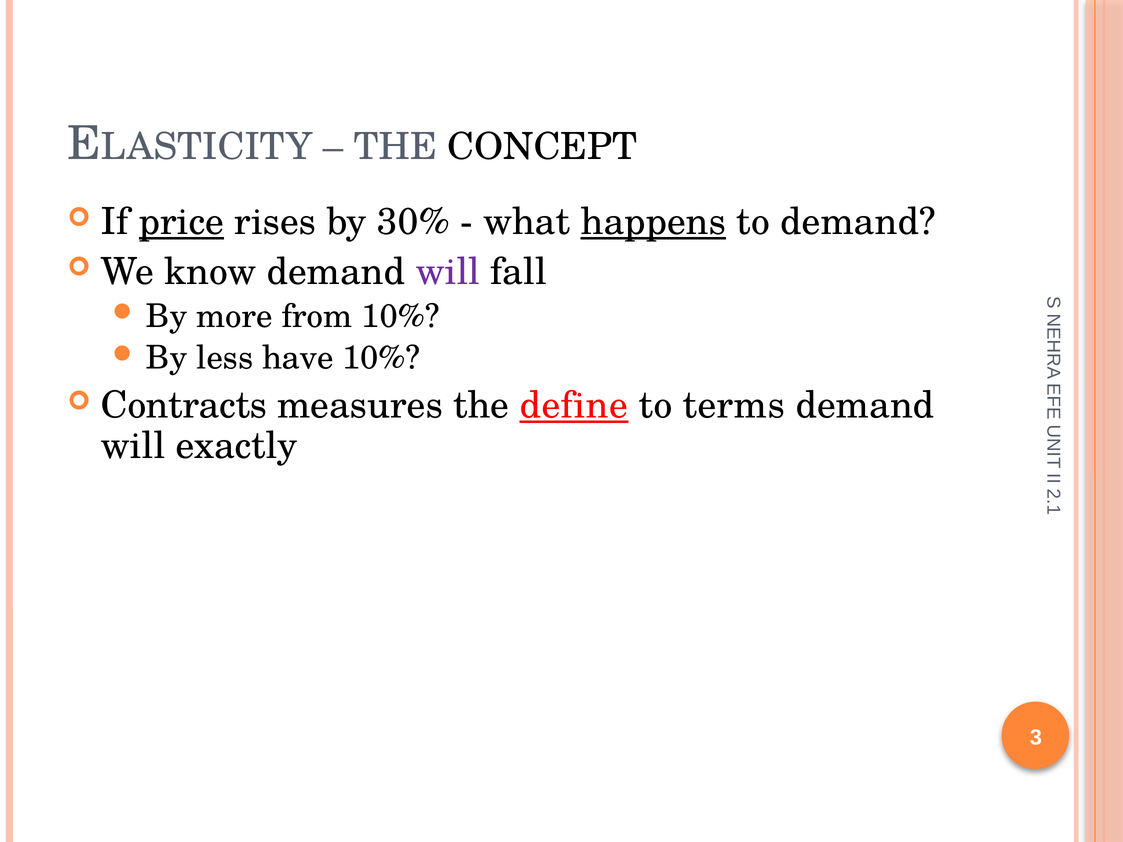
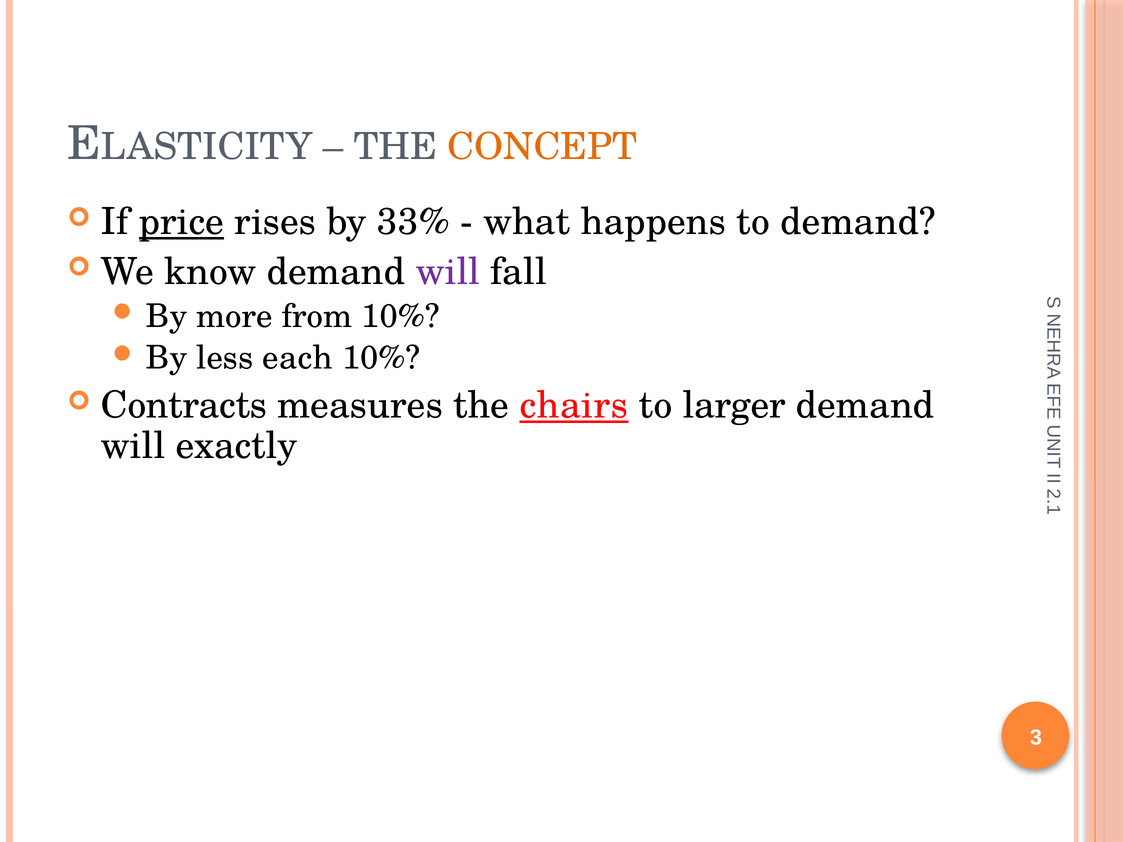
CONCEPT colour: black -> orange (542, 147)
30%: 30% -> 33% (413, 222)
happens underline: present -> none (653, 222)
have: have -> each (297, 358)
define: define -> chairs (574, 406)
terms: terms -> larger (734, 406)
